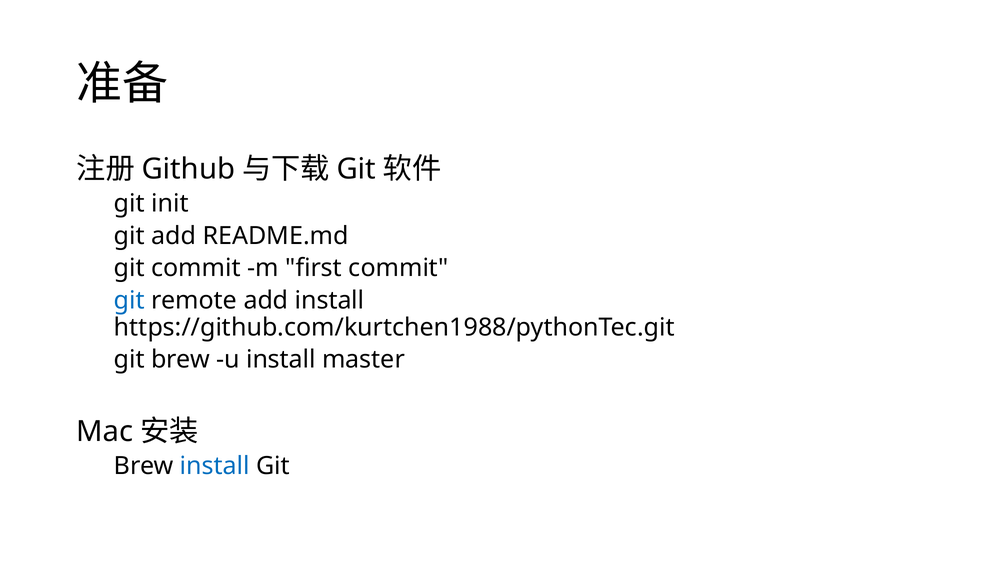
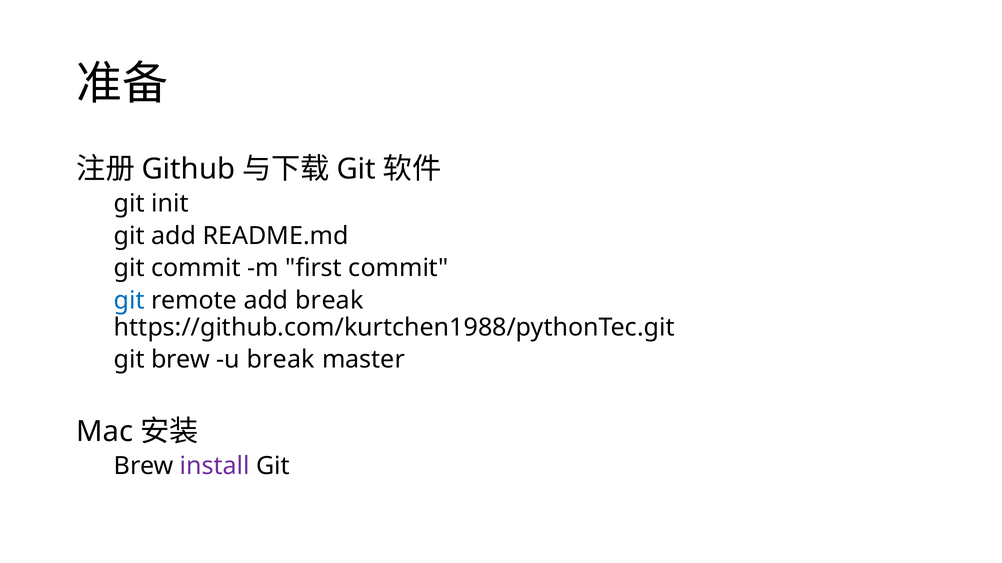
add install: install -> break (329, 301)
u install: install -> break (281, 360)
install colour: blue -> purple (215, 467)
